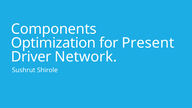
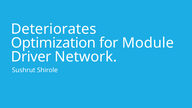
Components: Components -> Deteriorates (54, 29)
Present: Present -> Module (148, 43)
